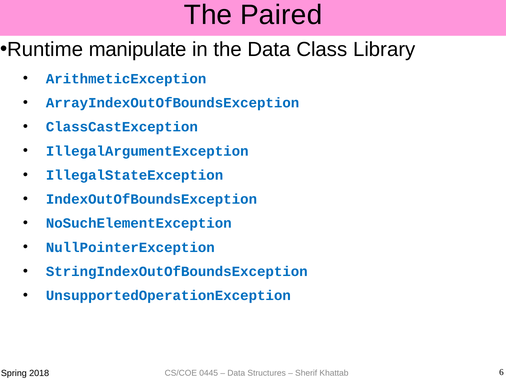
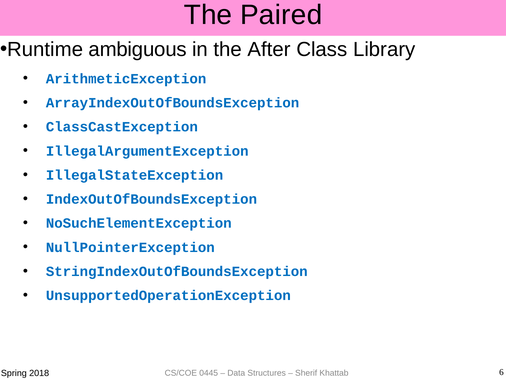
manipulate: manipulate -> ambiguous (138, 50)
the Data: Data -> After (269, 50)
